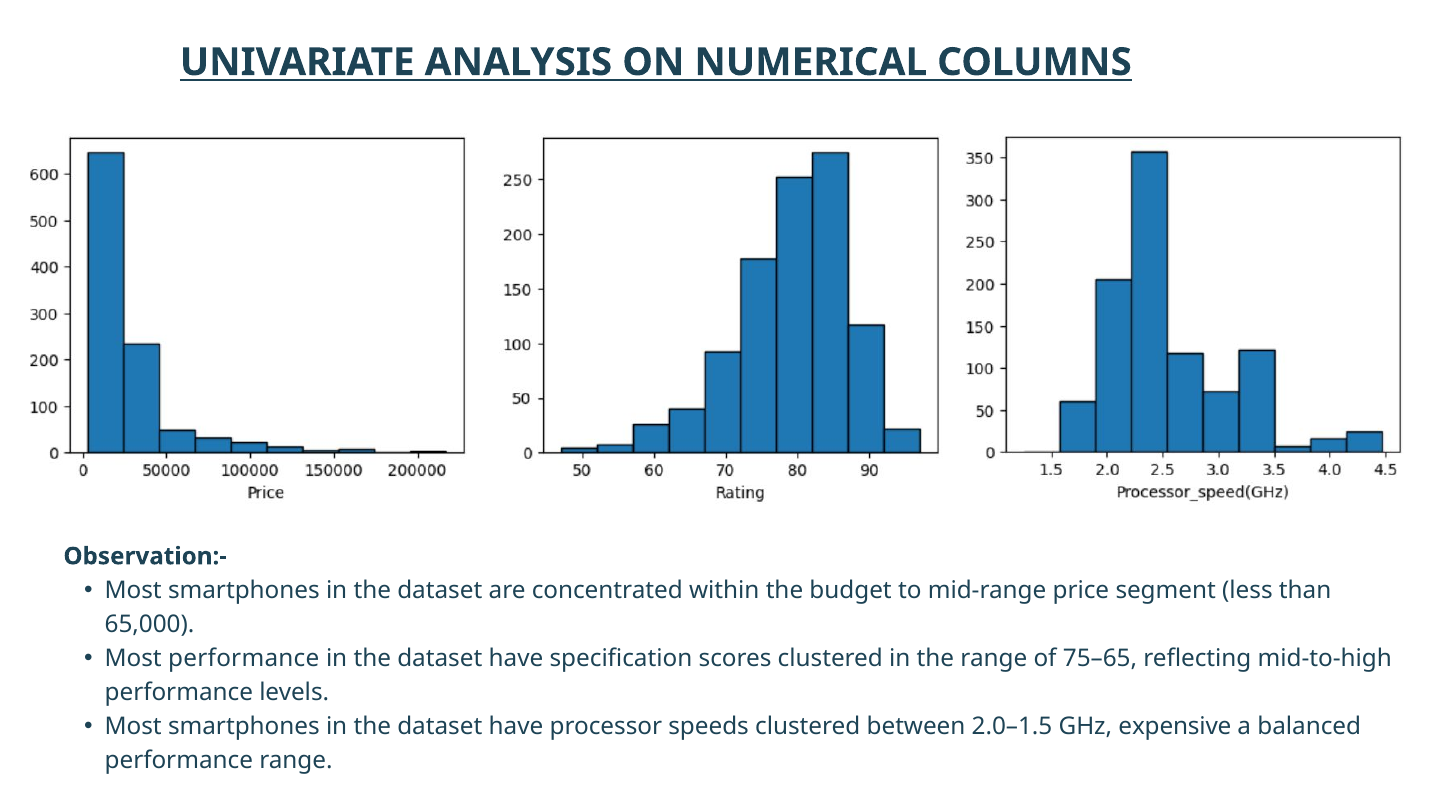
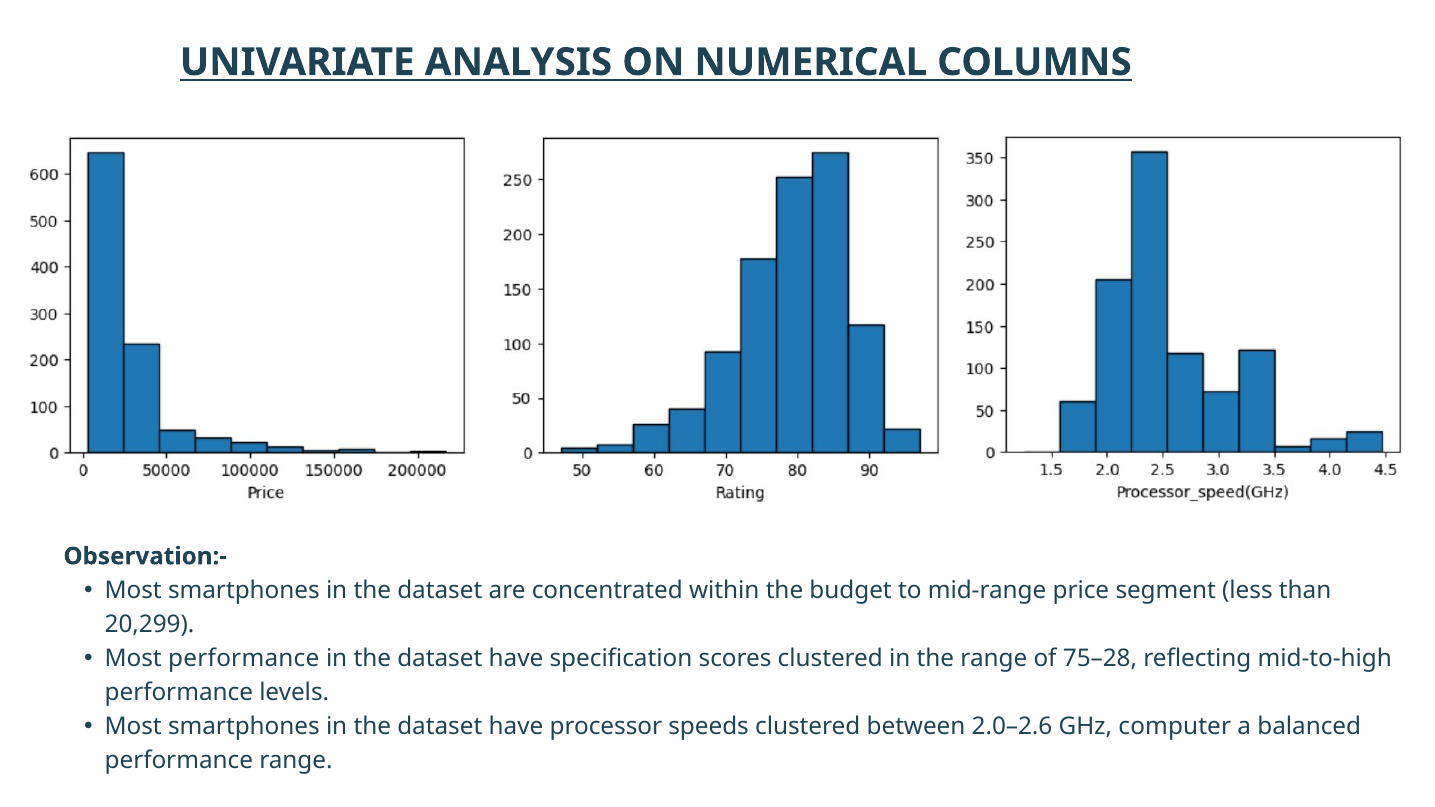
65,000: 65,000 -> 20,299 (150, 625)
75–65: 75–65 -> 75–28 (1100, 659)
2.0–1.5: 2.0–1.5 -> 2.0–2.6 (1012, 727)
expensive: expensive -> computer (1175, 727)
